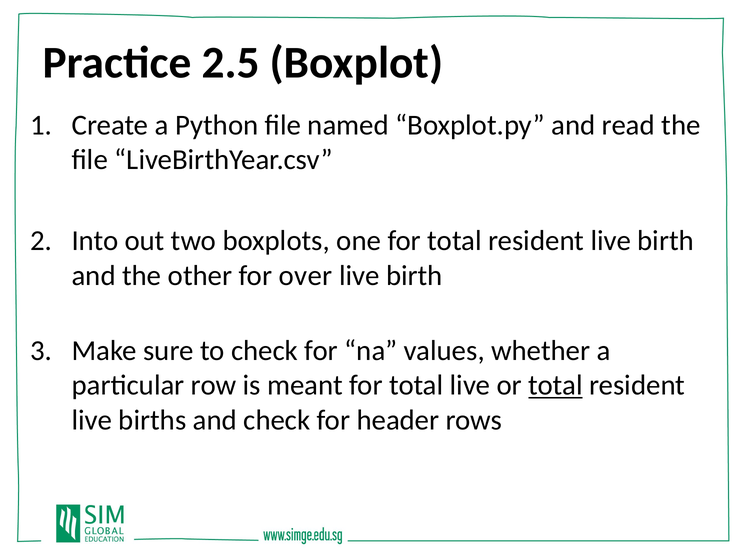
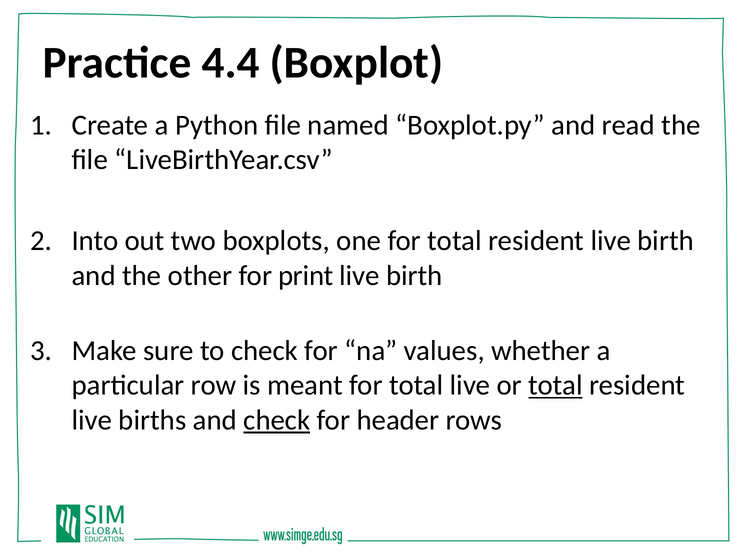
2.5: 2.5 -> 4.4 (231, 63)
over: over -> print (306, 275)
check underline: none -> present (277, 420)
